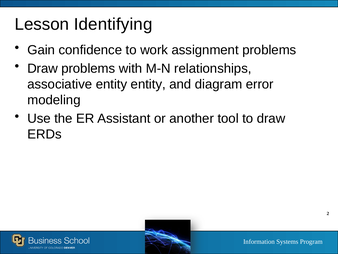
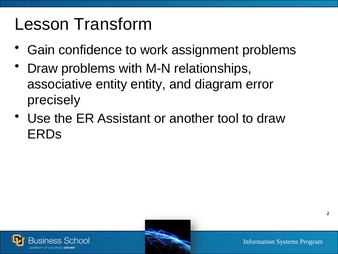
Identifying: Identifying -> Transform (113, 24)
modeling: modeling -> precisely (54, 100)
